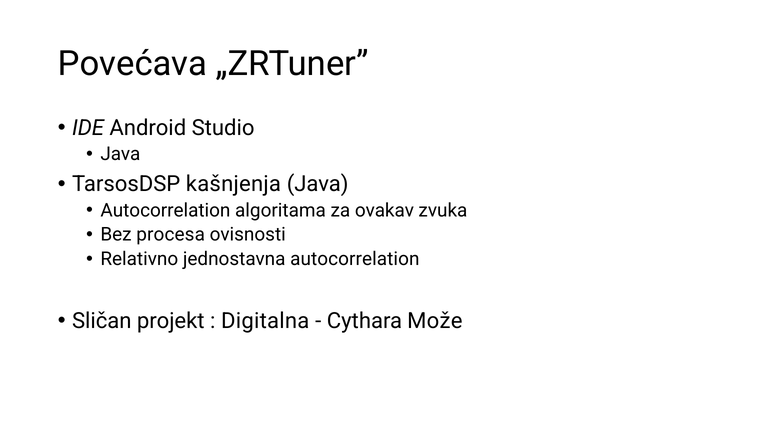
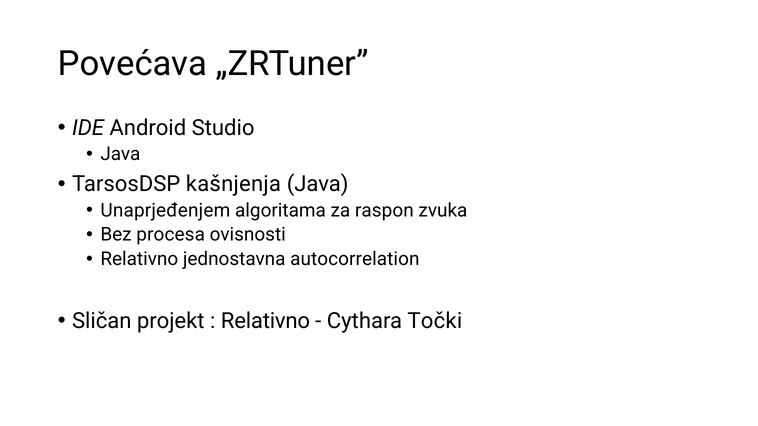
Autocorrelation: Autocorrelation -> Unaprjeđenjem (165, 210)
ovakav: ovakav -> raspon (384, 210)
Digitalna: Digitalna -> Relativno (265, 321)
Može: Može -> Točki (435, 321)
